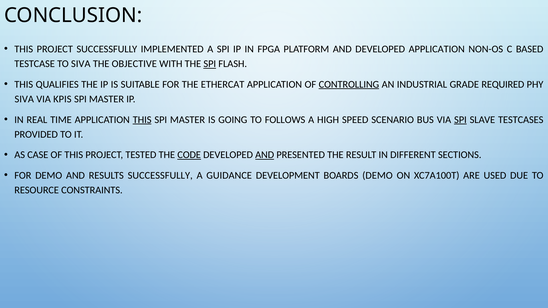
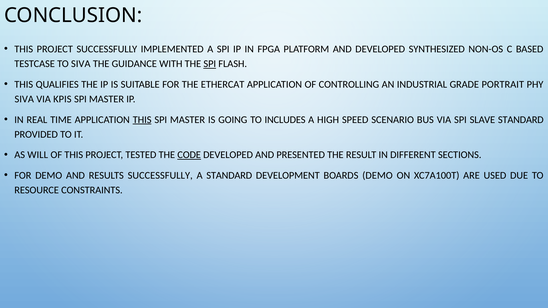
DEVELOPED APPLICATION: APPLICATION -> SYNTHESIZED (437, 49)
OBJECTIVE: OBJECTIVE -> GUIDANCE (134, 64)
CONTROLLING underline: present -> none (349, 84)
REQUIRED: REQUIRED -> PORTRAIT (503, 84)
FOLLOWS: FOLLOWS -> INCLUDES (285, 120)
SPI underline: present -> none (460, 120)
SLAVE TESTCASES: TESTCASES -> STANDARD (521, 120)
CASE: CASE -> WILL (38, 155)
AND underline: present -> none (265, 155)
A GUIDANCE: GUIDANCE -> STANDARD (229, 176)
